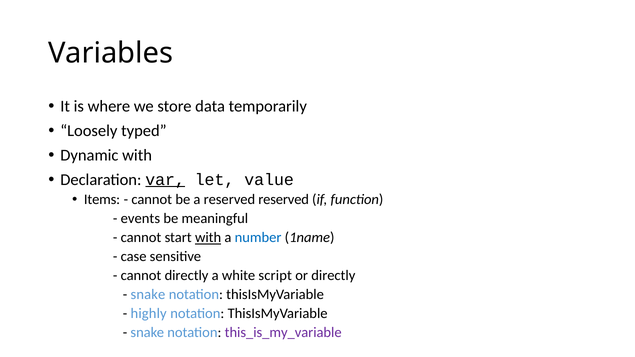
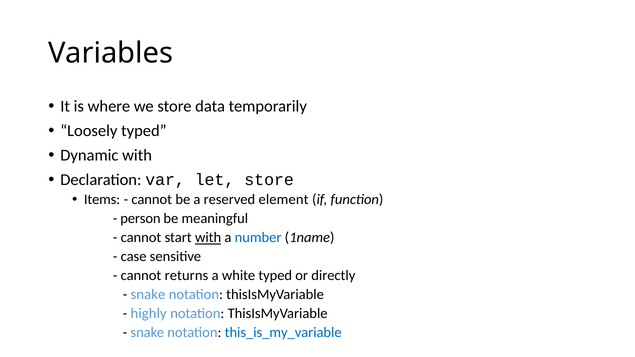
var underline: present -> none (165, 180)
let value: value -> store (269, 180)
reserved reserved: reserved -> element (284, 200)
events: events -> person (140, 219)
cannot directly: directly -> returns (186, 276)
white script: script -> typed (275, 276)
this_is_my_variable colour: purple -> blue (283, 333)
